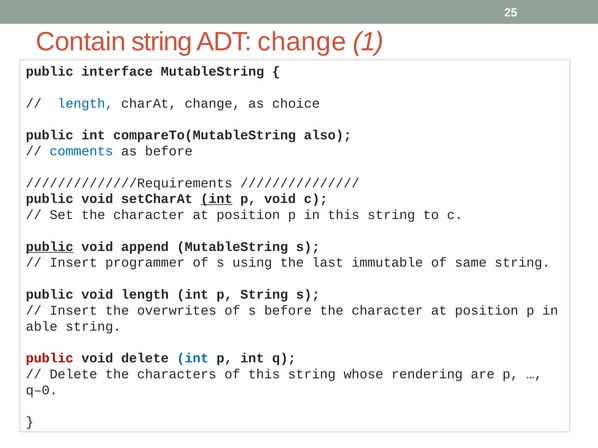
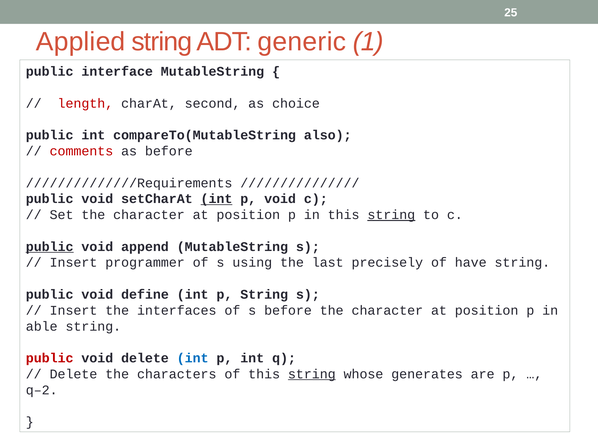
Contain: Contain -> Applied (81, 42)
ADT change: change -> generic (302, 42)
length colour: blue -> red (85, 104)
charAt change: change -> second (213, 104)
comments colour: blue -> red (81, 151)
string underline: none -> present (391, 215)
immutable: immutable -> precisely (387, 263)
same: same -> have (471, 263)
void length: length -> define (145, 295)
overwrites: overwrites -> interfaces (177, 311)
string underline: none -> present (312, 374)
rendering: rendering -> generates (427, 374)
q–0: q–0 -> q–2 (42, 390)
